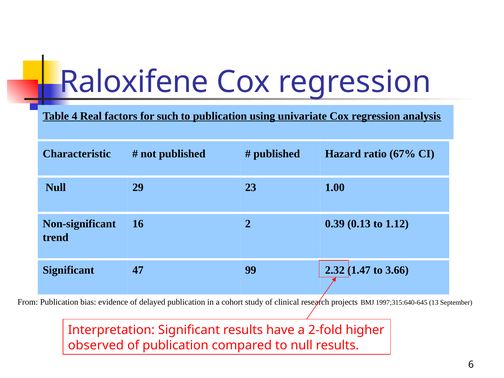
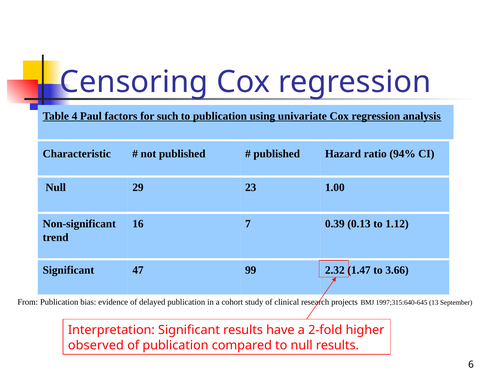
Raloxifene: Raloxifene -> Censoring (134, 82)
Real: Real -> Paul (91, 116)
67%: 67% -> 94% (403, 154)
2: 2 -> 7 (248, 224)
